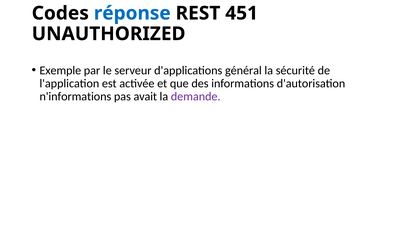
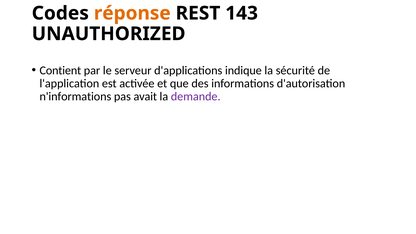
réponse colour: blue -> orange (132, 13)
451: 451 -> 143 (242, 13)
Exemple: Exemple -> Contient (60, 70)
général: général -> indique (243, 70)
